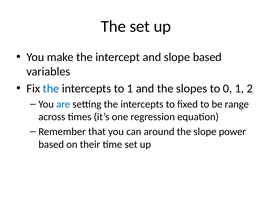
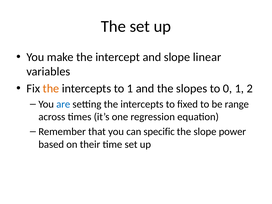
slope based: based -> linear (207, 57)
the colour: blue -> orange (51, 89)
around: around -> specific (159, 132)
